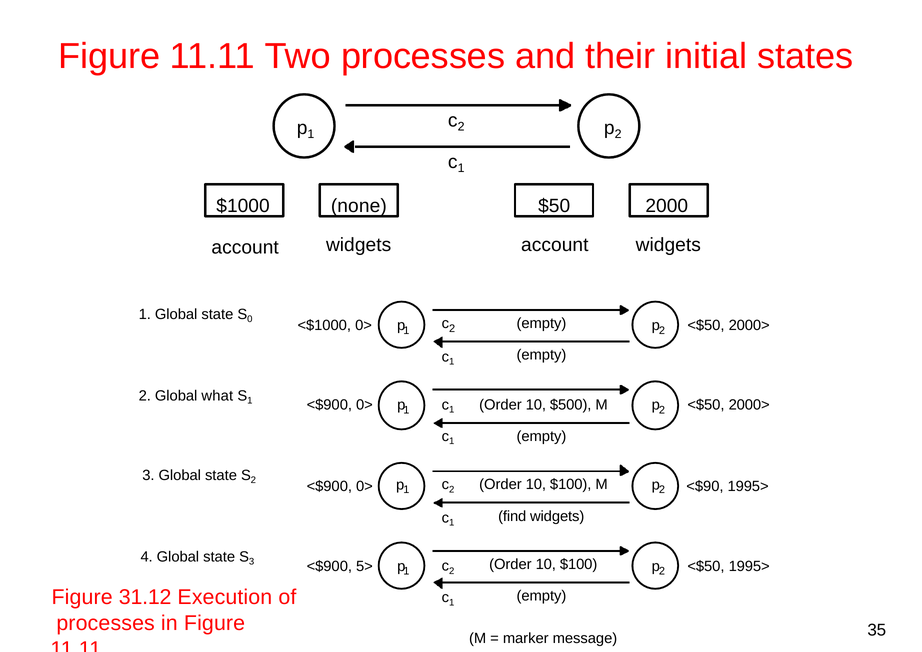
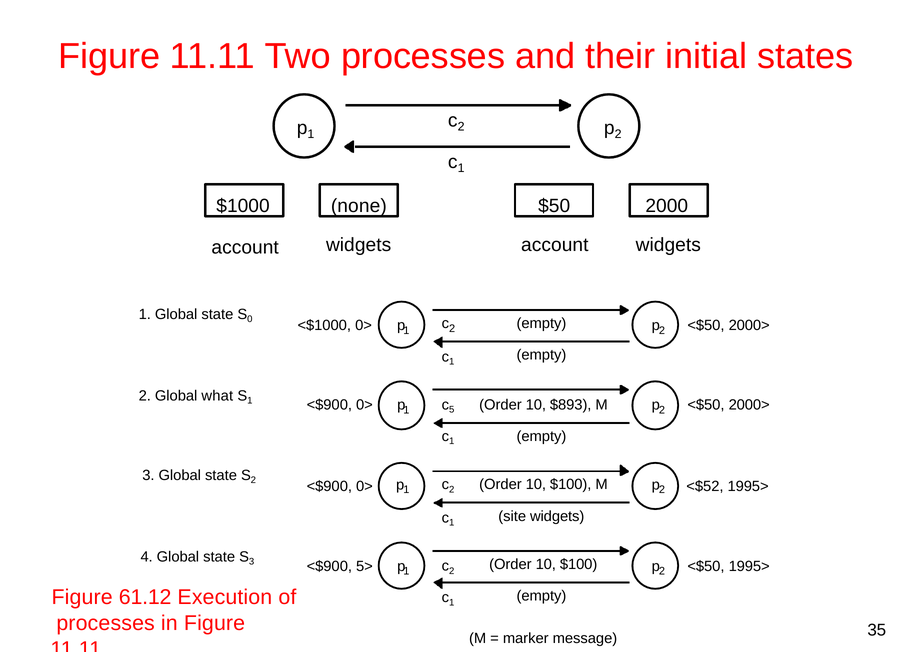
1: 1 -> 5 (452, 410)
$500: $500 -> $893 (571, 405)
<$90: <$90 -> <$52 (705, 487)
find: find -> site (512, 516)
31.12: 31.12 -> 61.12 (145, 597)
